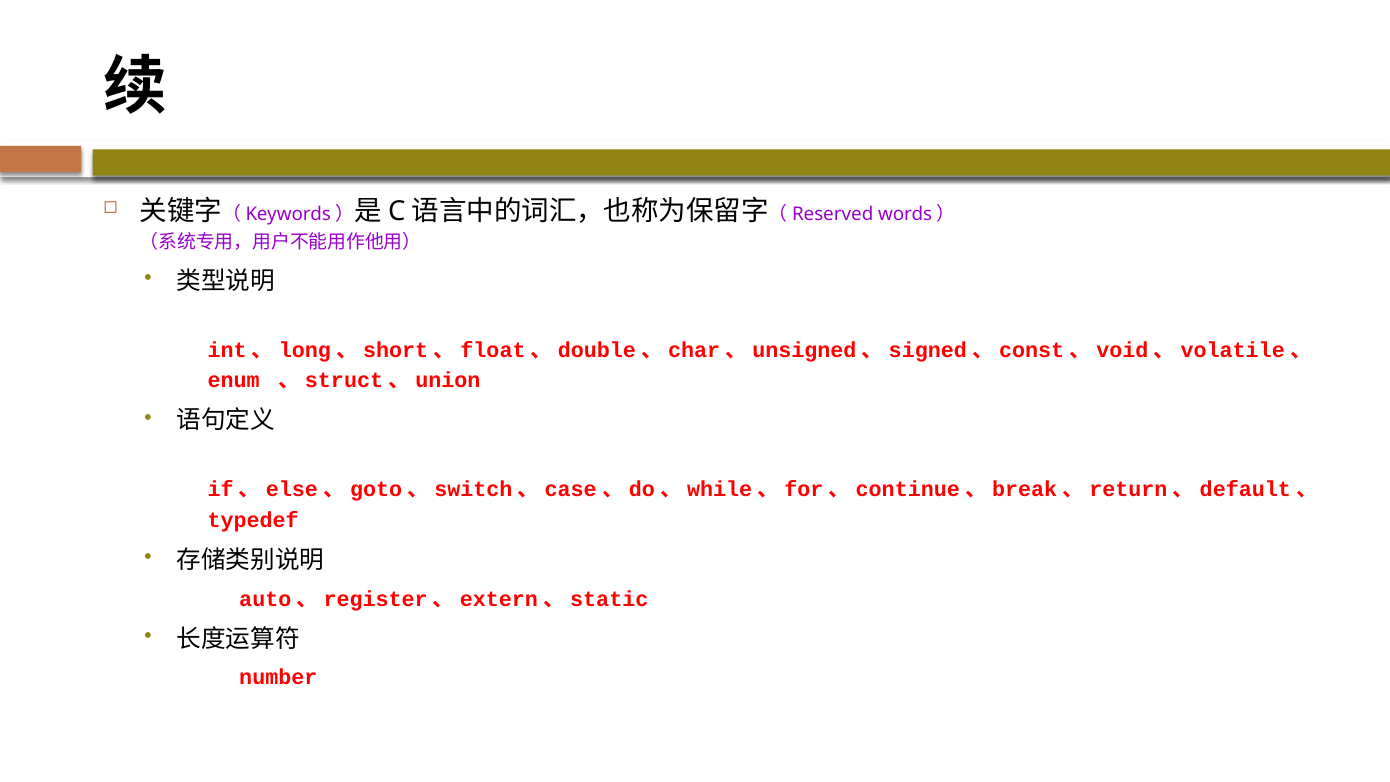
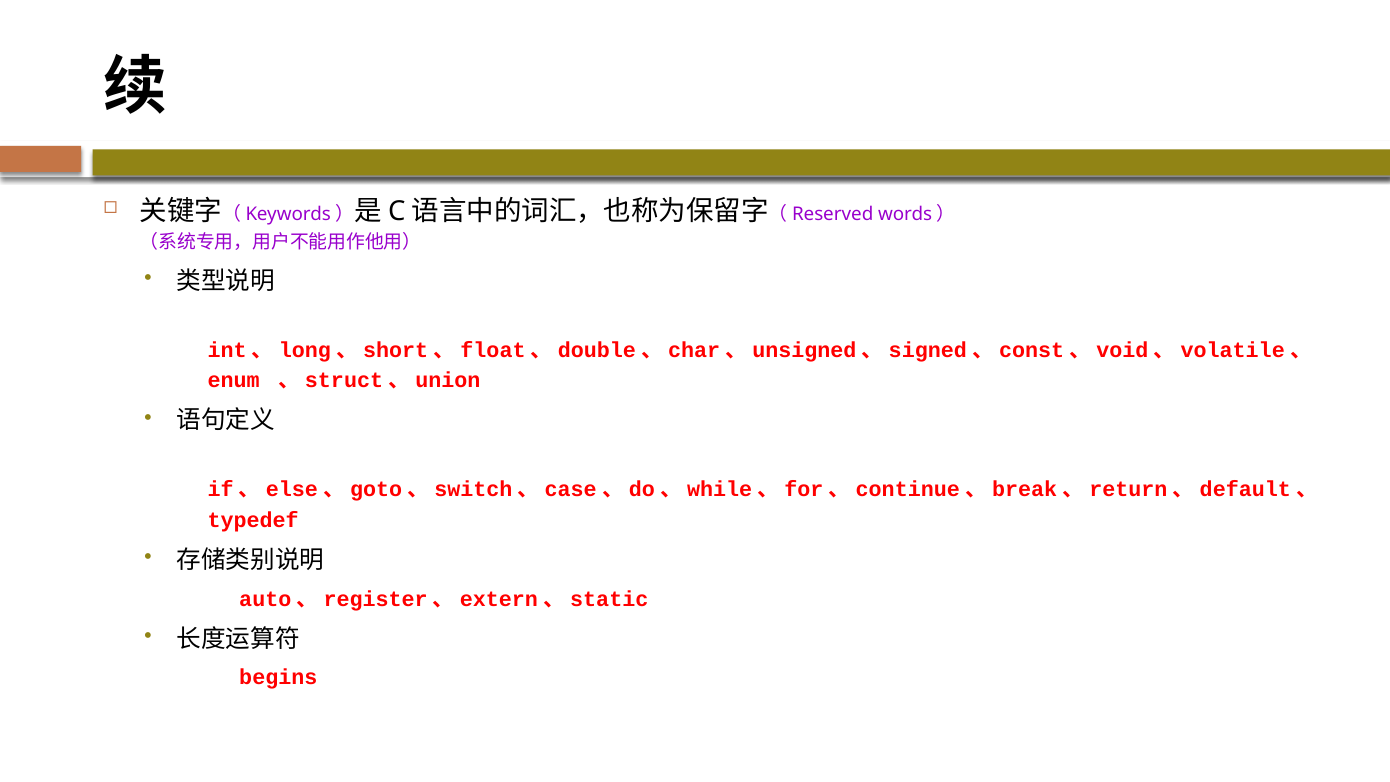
number: number -> begins (278, 677)
